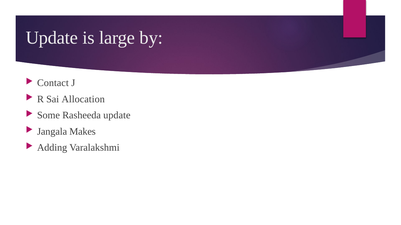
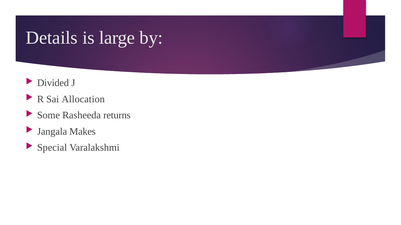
Update: Update -> Details (52, 38)
Contact: Contact -> Divided (53, 83)
Rasheeda update: update -> returns (117, 116)
Adding: Adding -> Special (52, 148)
